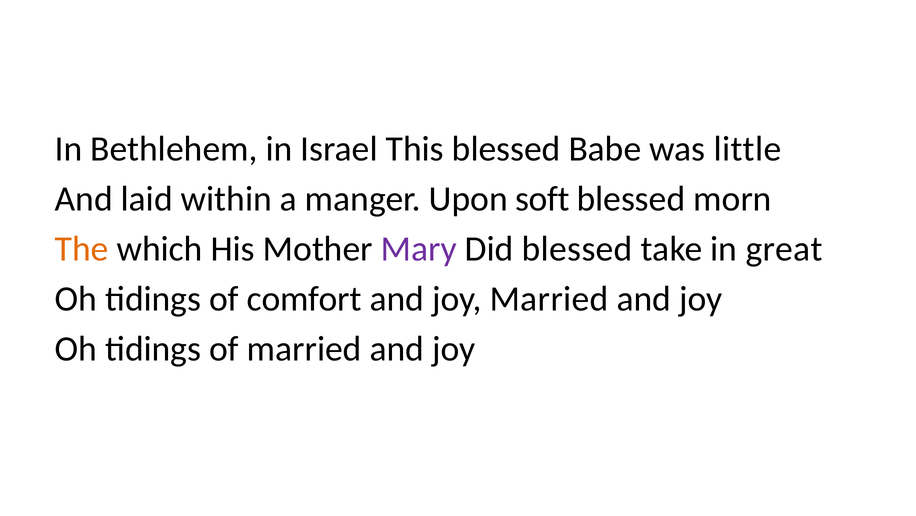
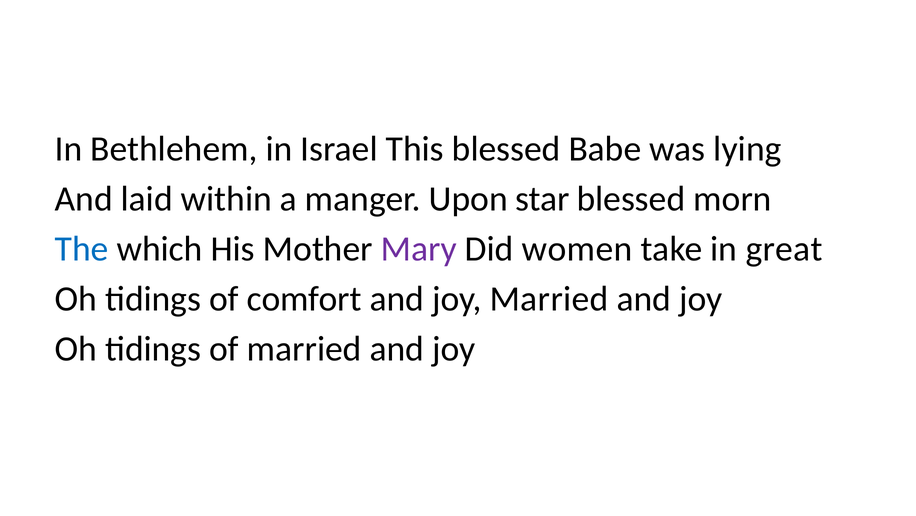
little: little -> lying (748, 149)
soft: soft -> star (542, 199)
The colour: orange -> blue (82, 249)
Did blessed: blessed -> women (577, 249)
